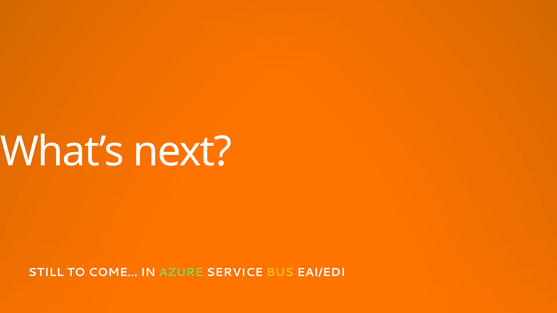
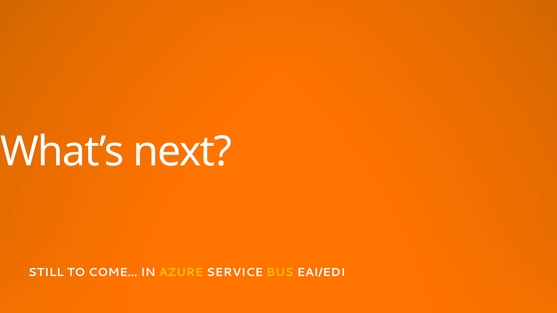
AZURE colour: light green -> yellow (181, 273)
